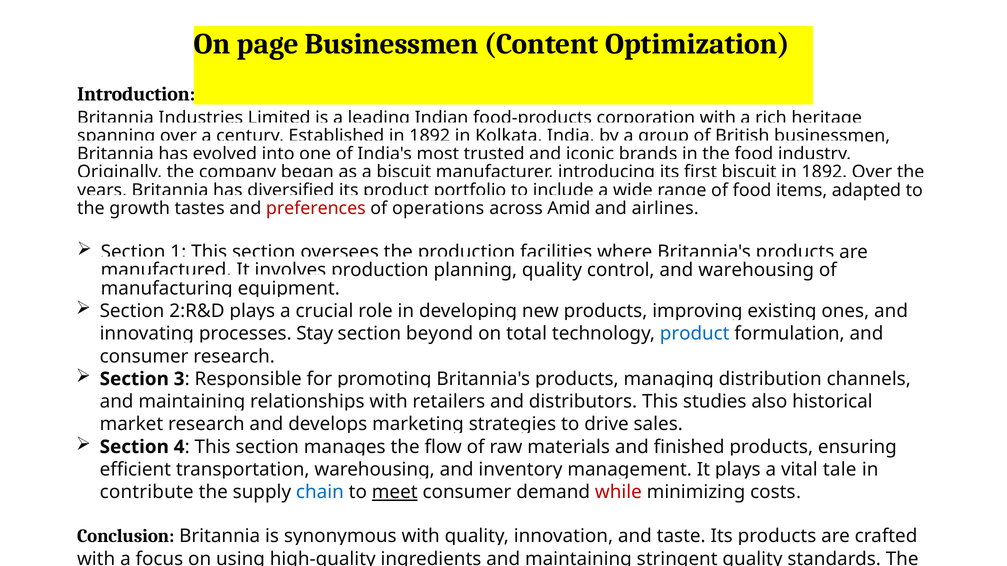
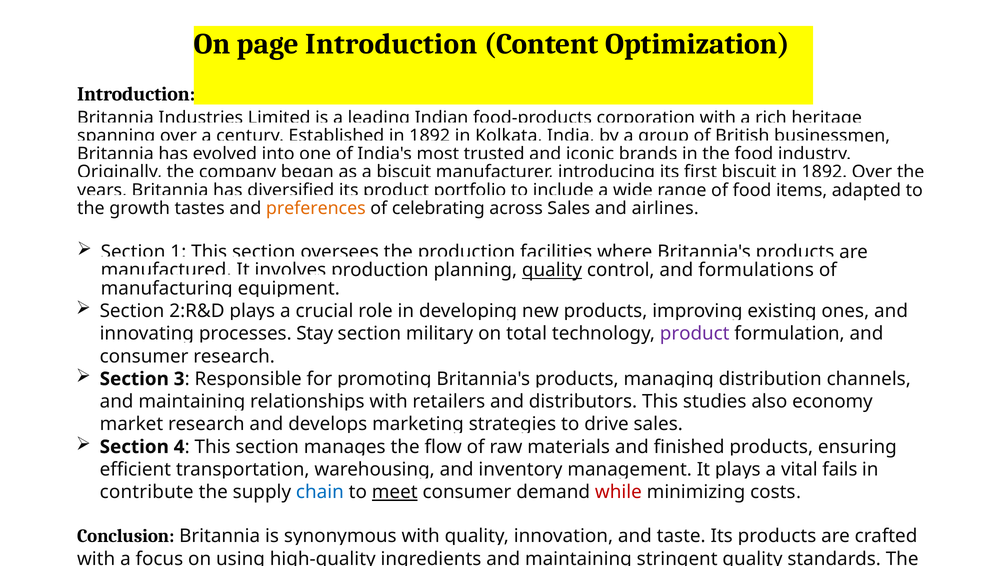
page Businessmen: Businessmen -> Introduction (391, 44)
preferences colour: red -> orange (316, 208)
operations: operations -> celebrating (438, 208)
across Amid: Amid -> Sales (569, 208)
quality underline: none -> present (552, 270)
and warehousing: warehousing -> formulations (756, 270)
beyond: beyond -> military (440, 334)
product colour: blue -> purple (695, 334)
historical: historical -> economy (832, 402)
tale: tale -> fails (840, 470)
